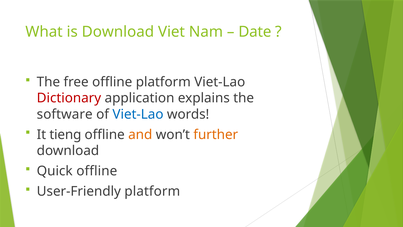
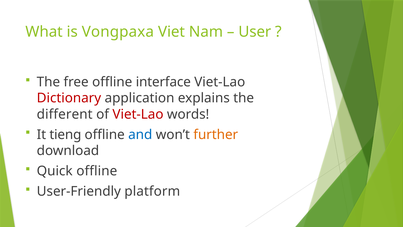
is Download: Download -> Vongpaxa (118, 32)
Date: Date -> User (255, 32)
offline platform: platform -> interface (163, 82)
software: software -> different (65, 114)
Viet-Lao colour: blue -> red (138, 114)
and colour: orange -> blue (140, 135)
